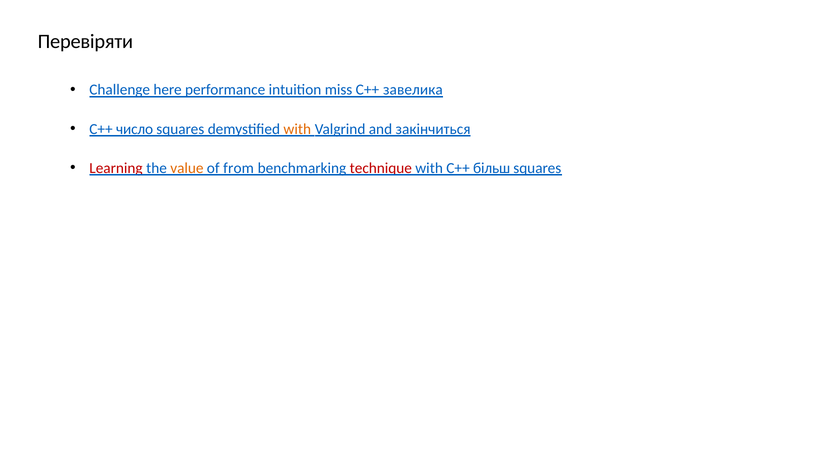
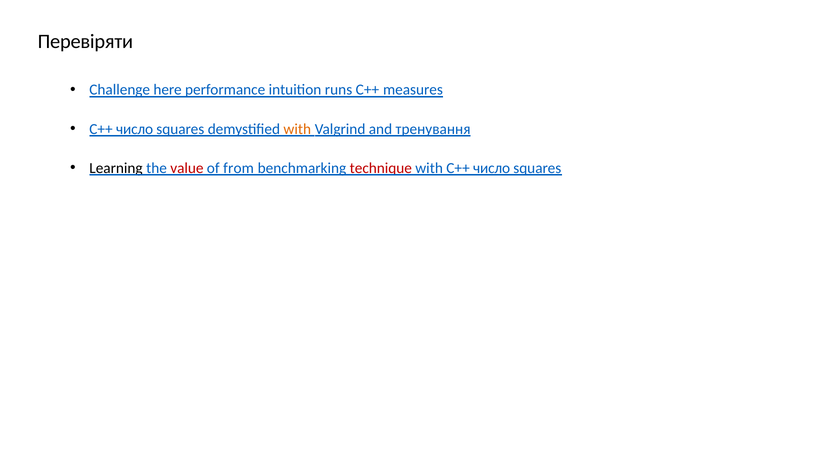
miss: miss -> runs (339, 90)
завелика: завелика -> measures (413, 90)
закінчиться: закінчиться -> тренування (433, 129)
Learning colour: red -> black (116, 168)
value colour: orange -> red (187, 168)
with C++ більш: більш -> число (492, 168)
